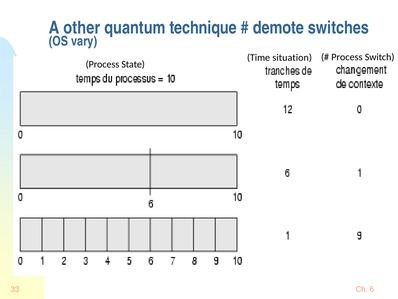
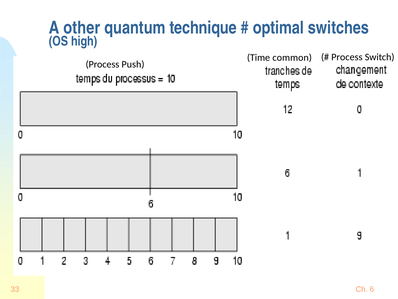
demote: demote -> optimal (278, 28)
vary: vary -> high (84, 41)
situation: situation -> common (292, 57)
State: State -> Push (133, 64)
